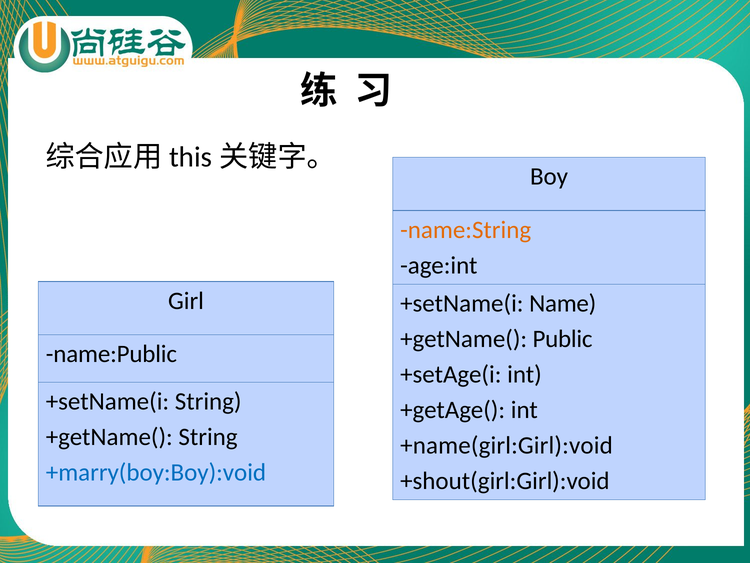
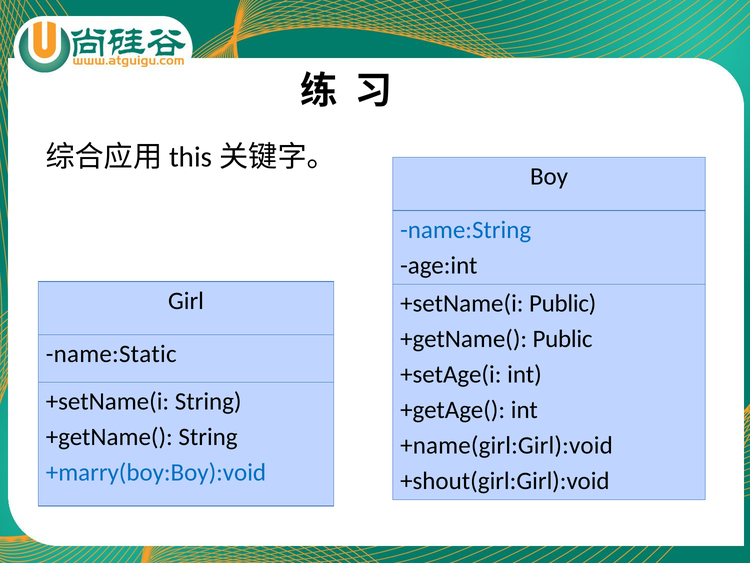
name:String colour: orange -> blue (466, 230)
+setName(i Name: Name -> Public (563, 303)
name:Public: name:Public -> name:Static (111, 354)
